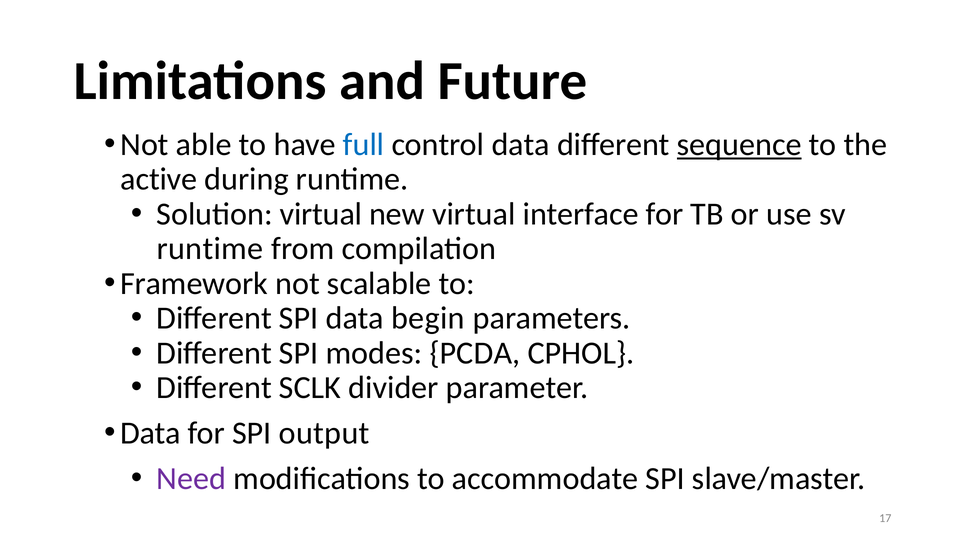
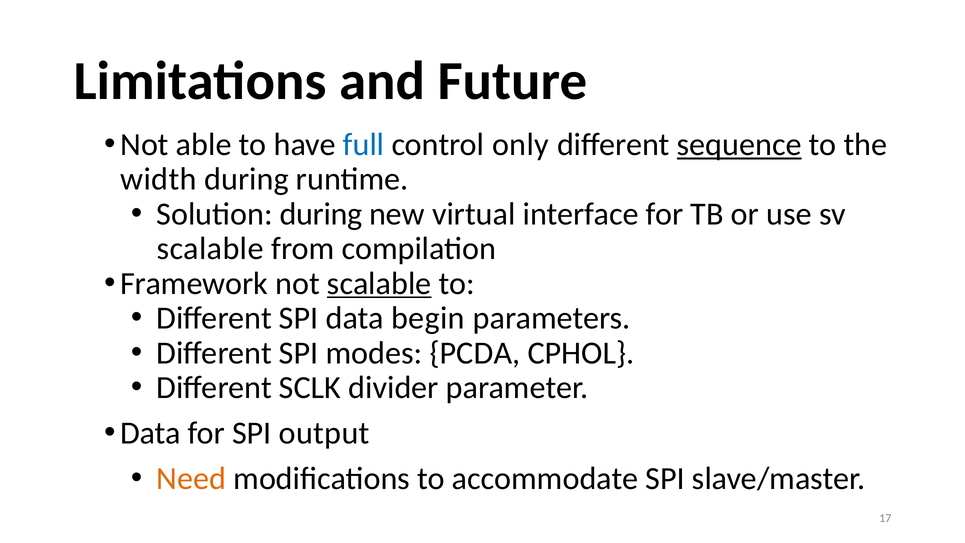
control data: data -> only (521, 144)
active: active -> width (159, 179)
Solution virtual: virtual -> during (321, 214)
runtime: runtime -> scalable (210, 249)
scalable underline: none -> present (379, 283)
Need colour: purple -> orange (191, 478)
